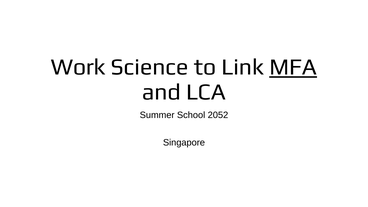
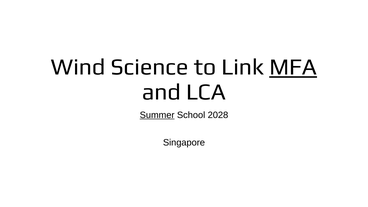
Work: Work -> Wind (78, 67)
Summer underline: none -> present (157, 115)
2052: 2052 -> 2028 (218, 115)
